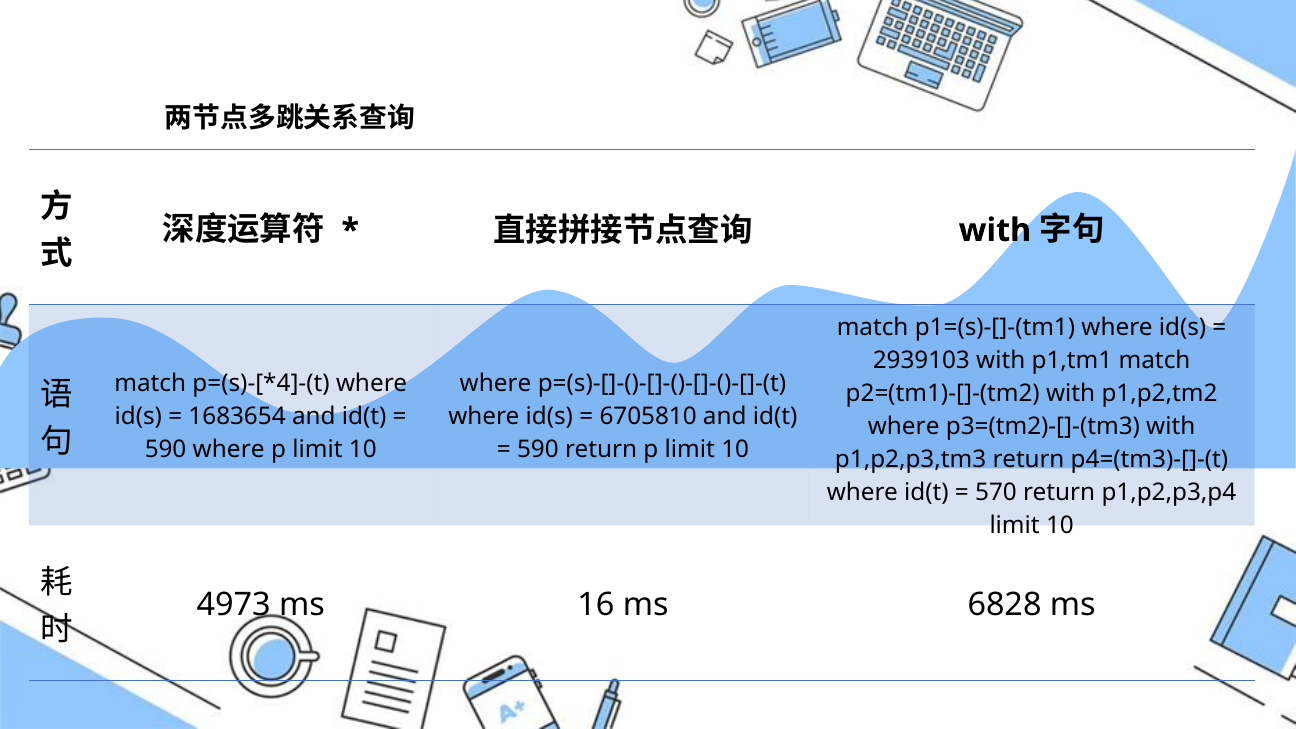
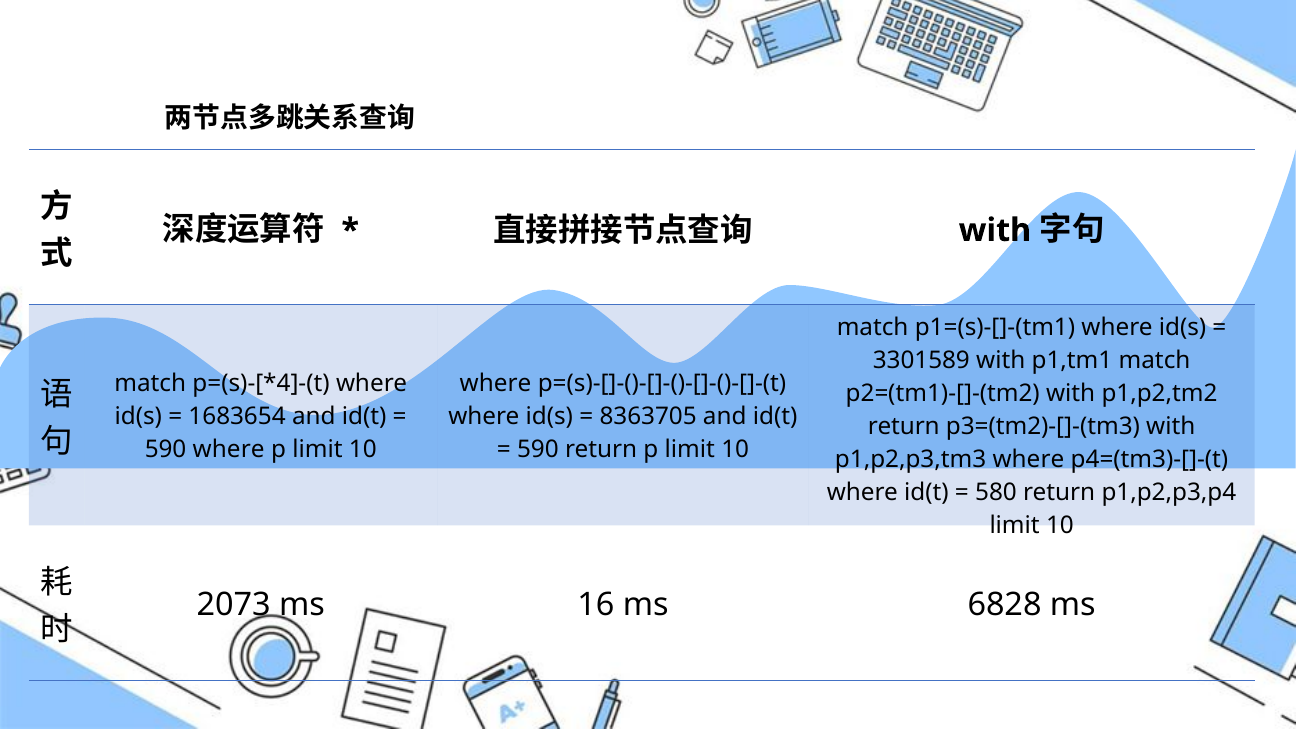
2939103: 2939103 -> 3301589 (921, 360)
6705810: 6705810 -> 8363705 (648, 416)
where: where -> return (904, 426)
p1,p2,p3,tm3 return: return -> where (1028, 459)
570: 570 -> 580 (996, 493)
4973: 4973 -> 2073 (234, 605)
